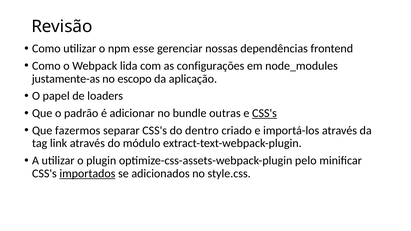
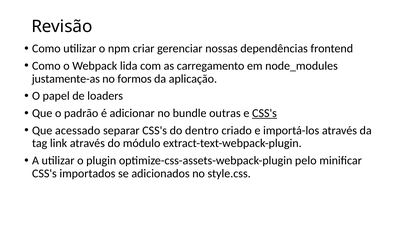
esse: esse -> criar (144, 49)
configurações: configurações -> carregamento (211, 66)
escopo: escopo -> formos (135, 79)
fazermos: fazermos -> acessado (78, 131)
importados underline: present -> none (87, 174)
